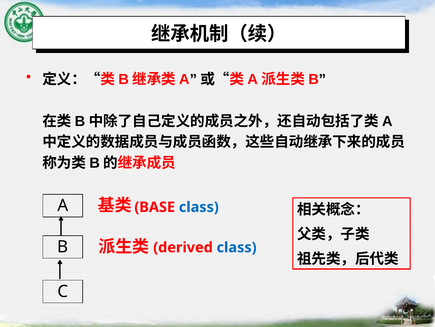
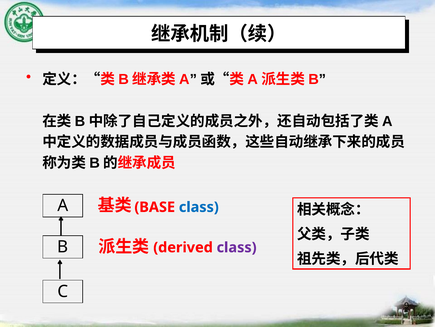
class colour: blue -> purple (237, 247)
